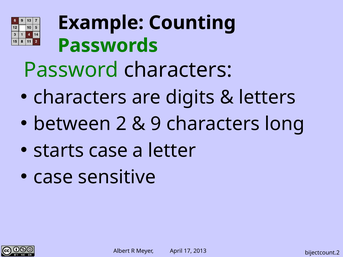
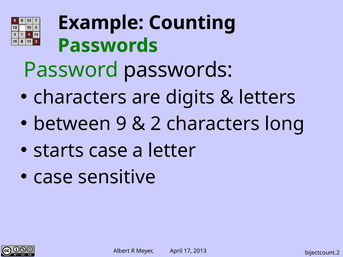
Password characters: characters -> passwords (178, 70)
2: 2 -> 9 (121, 124)
9: 9 -> 2 (156, 124)
